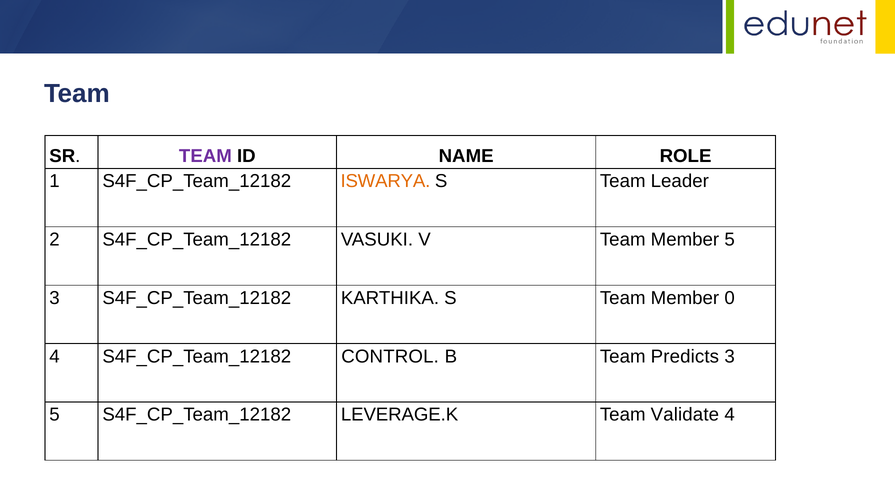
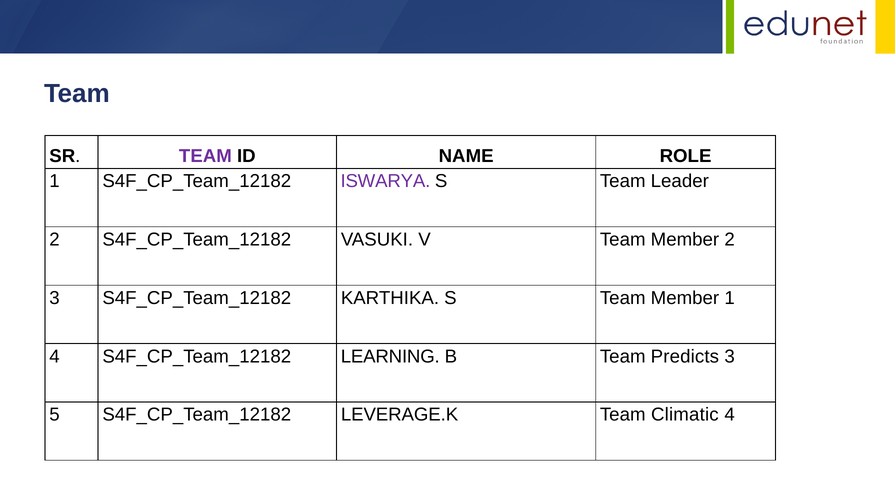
ISWARYA colour: orange -> purple (385, 181)
Member 5: 5 -> 2 (730, 239)
Member 0: 0 -> 1 (730, 298)
CONTROL: CONTROL -> LEARNING (390, 356)
Validate: Validate -> Climatic (685, 414)
